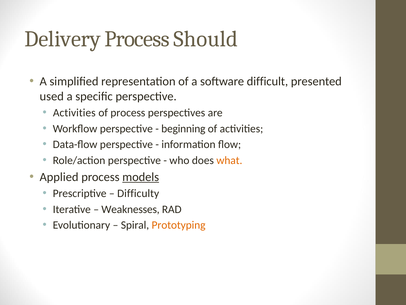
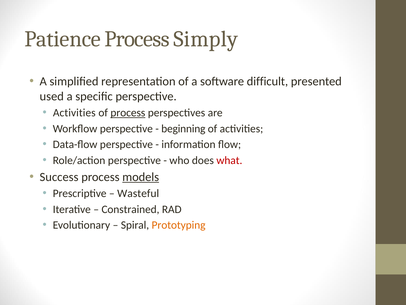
Delivery: Delivery -> Patience (63, 39)
Should: Should -> Simply (206, 39)
process underline: none -> present (128, 113)
what colour: orange -> red (229, 160)
Applied: Applied -> Success (59, 177)
Difficulty: Difficulty -> Wasteful (138, 193)
Weaknesses: Weaknesses -> Constrained (130, 209)
